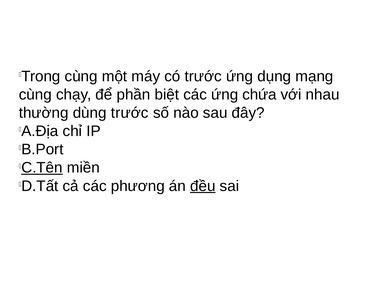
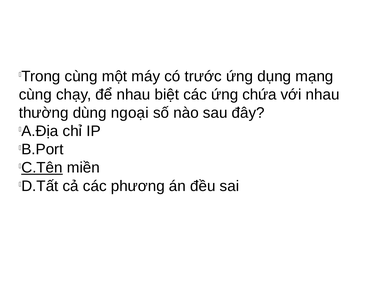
để phần: phần -> nhau (133, 95)
dùng trước: trước -> ngoại (130, 113)
đều underline: present -> none (203, 186)
